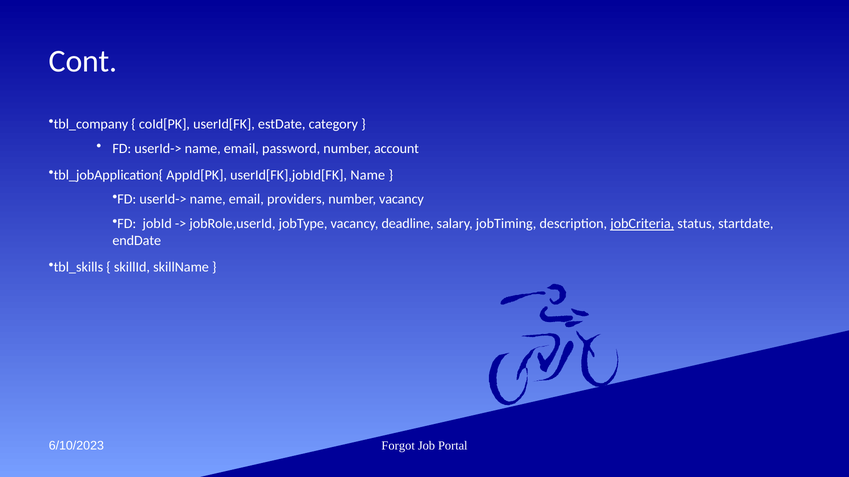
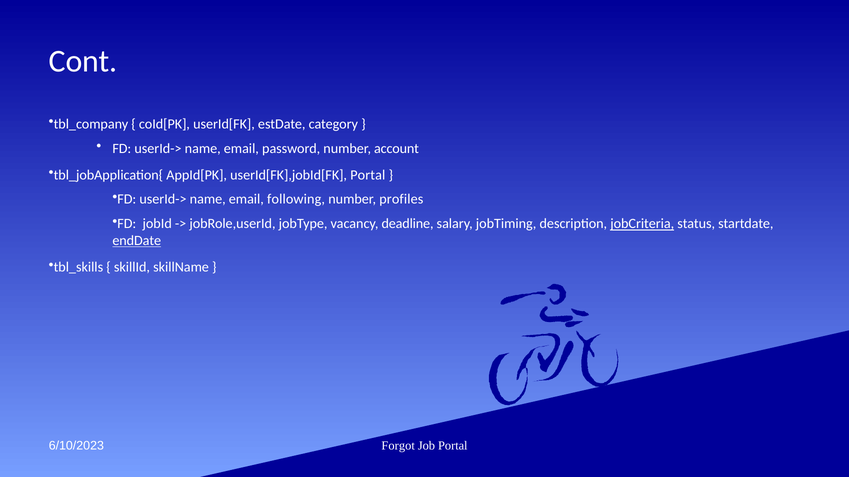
userId[FK],jobId[FK Name: Name -> Portal (368, 175)
providers: providers -> following (296, 200)
number vacancy: vacancy -> profiles (401, 200)
endDate underline: none -> present (137, 241)
